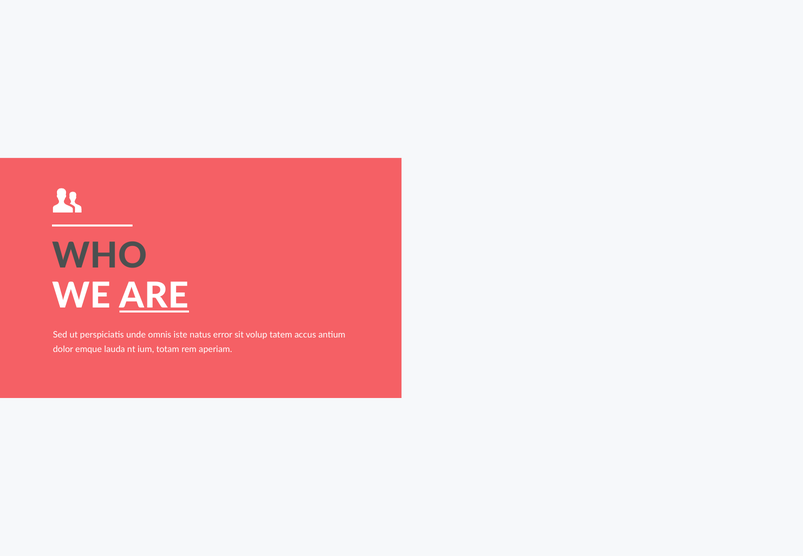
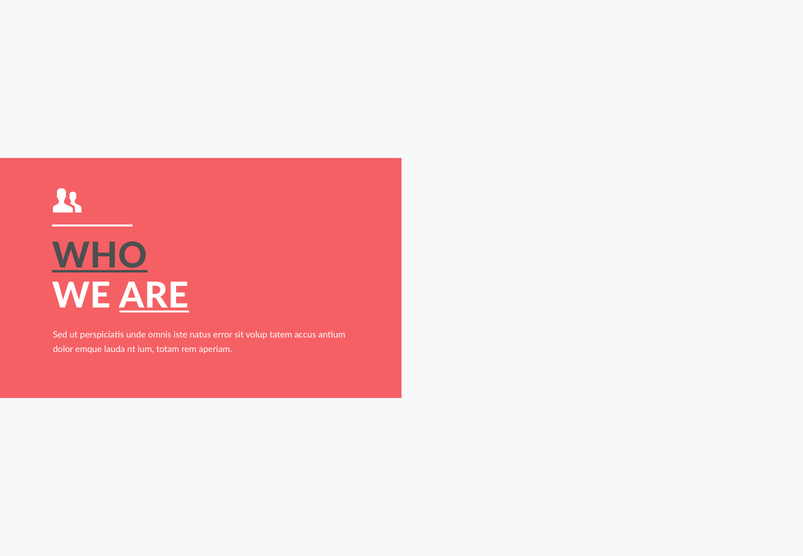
WHO underline: none -> present (100, 256)
